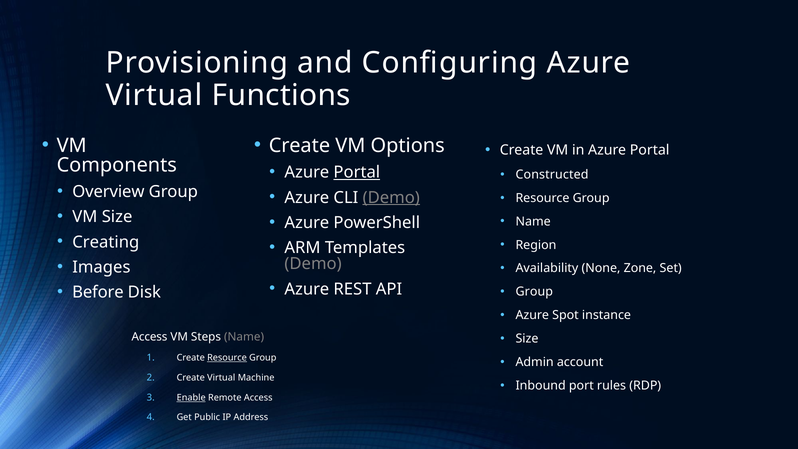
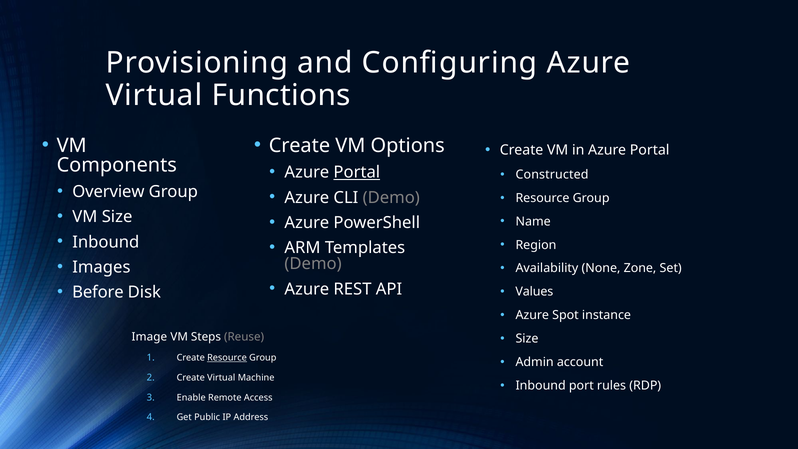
Demo underline: present -> none (391, 198)
Creating: Creating -> Inbound (106, 242)
Group: Group -> Values (534, 292)
Access: Access -> Image (149, 337)
Steps Name: Name -> Reuse (244, 337)
Enable underline: present -> none (191, 398)
